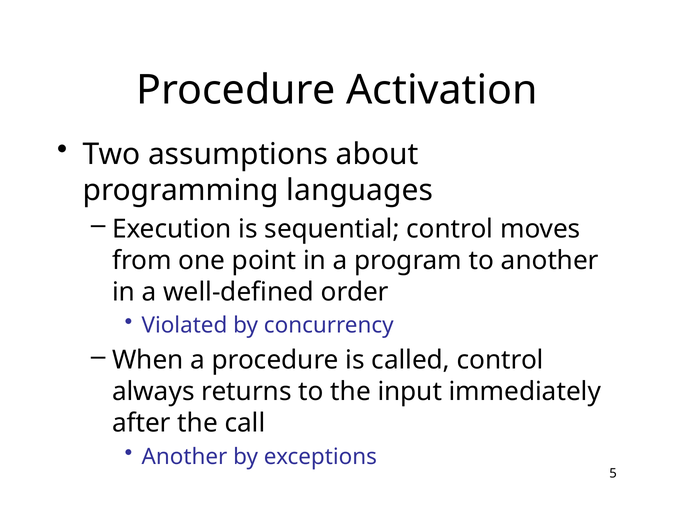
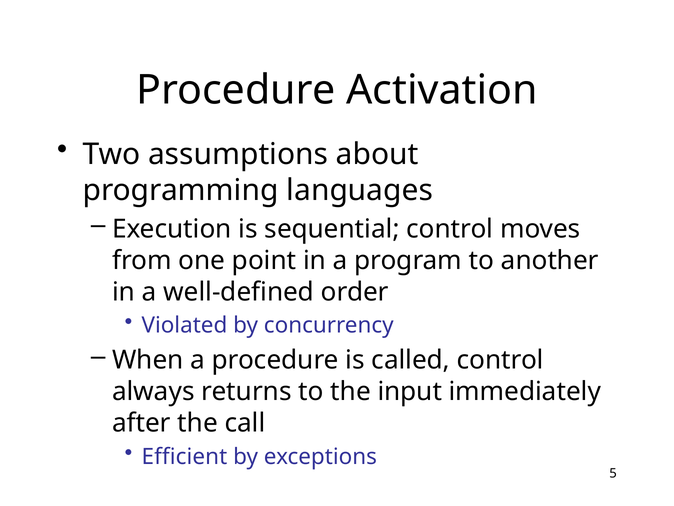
Another: Another -> Efficient (184, 456)
